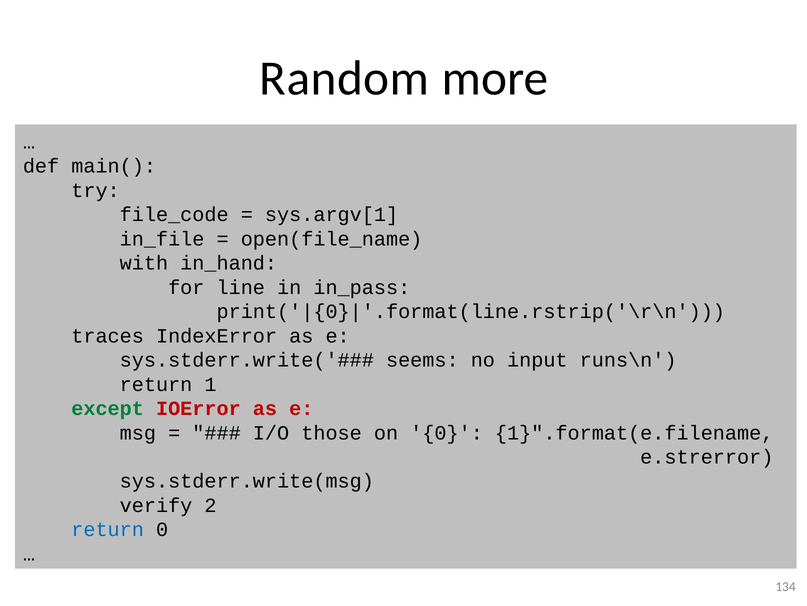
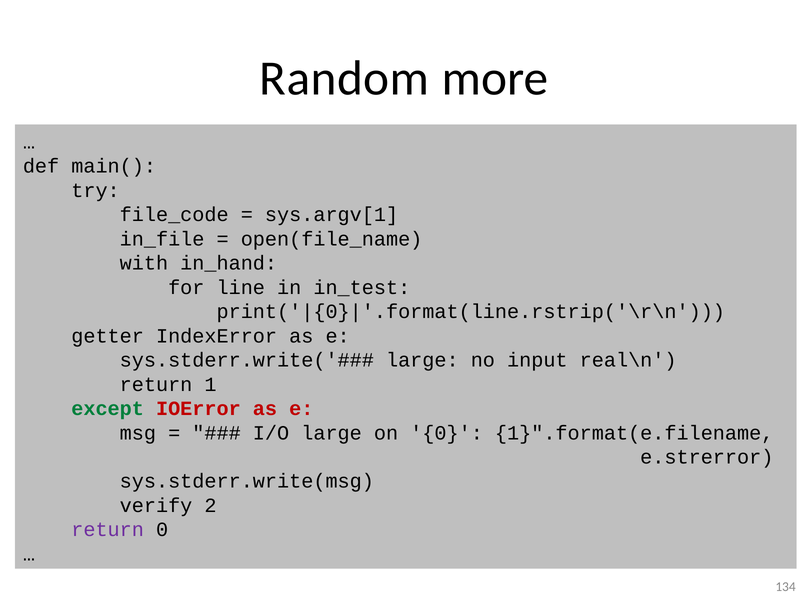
in_pass: in_pass -> in_test (362, 287)
traces: traces -> getter (108, 335)
seems: seems -> large (422, 360)
runs\n: runs\n -> real\n (628, 360)
I/O those: those -> large (332, 432)
return colour: blue -> purple (108, 529)
